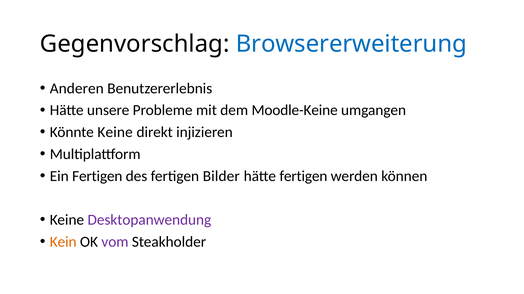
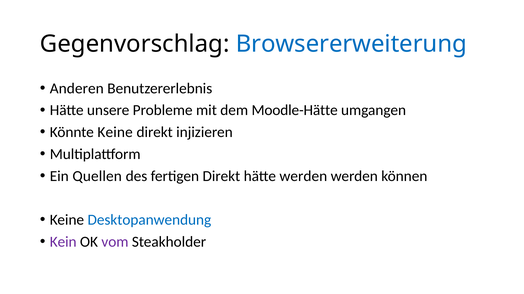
Moodle-Keine: Moodle-Keine -> Moodle-Hätte (295, 111)
Ein Fertigen: Fertigen -> Quellen (97, 176)
fertigen Bilder: Bilder -> Direkt (221, 176)
hätte fertigen: fertigen -> werden (303, 176)
Desktopanwendung colour: purple -> blue (149, 220)
Kein colour: orange -> purple (63, 242)
